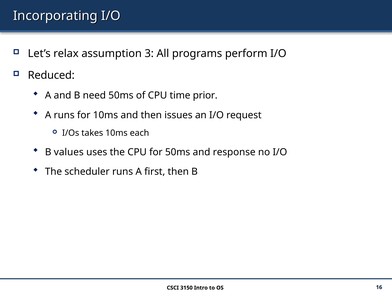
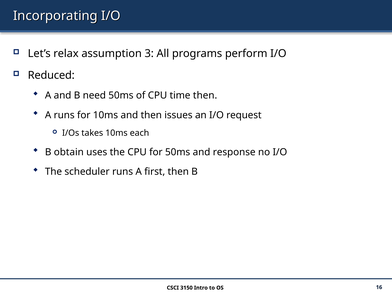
time prior: prior -> then (205, 95)
values: values -> obtain (69, 152)
